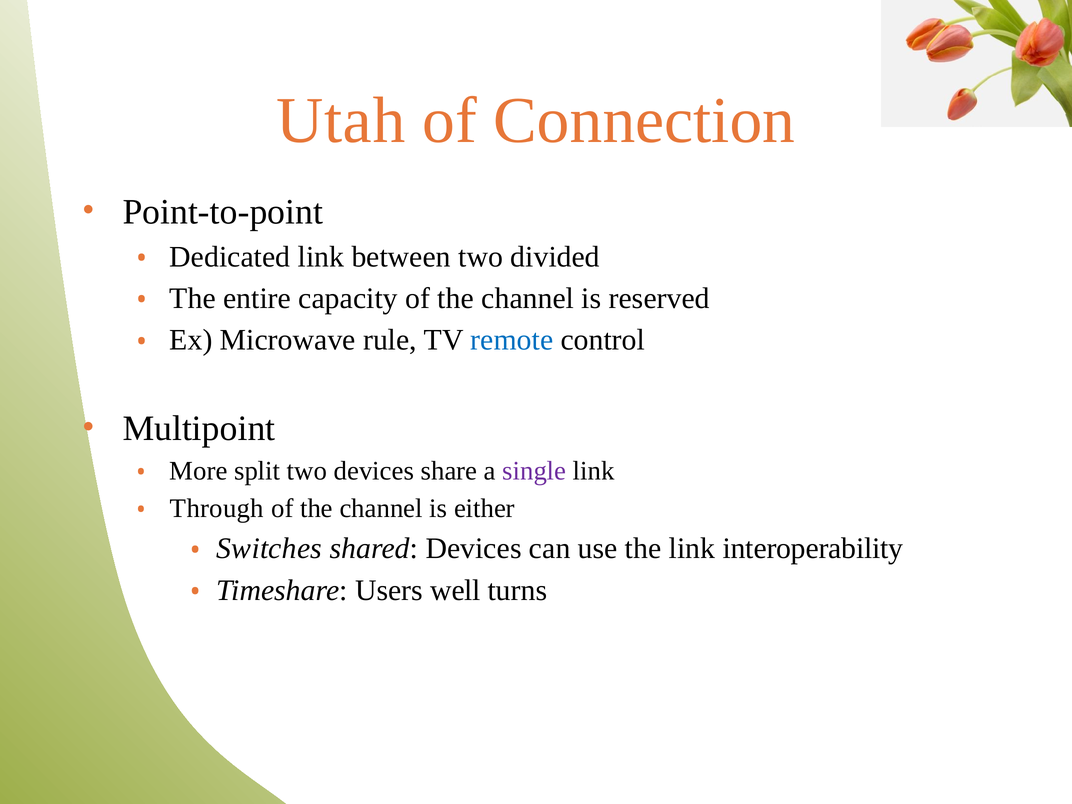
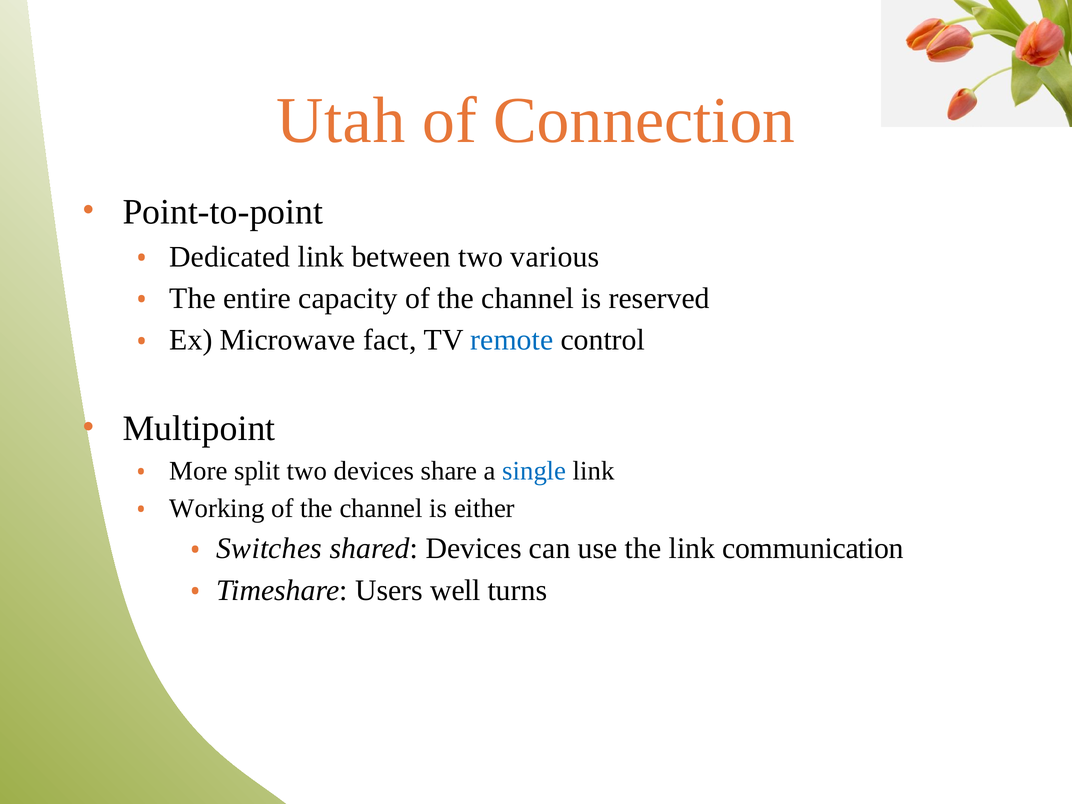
divided: divided -> various (555, 257)
rule: rule -> fact (390, 340)
single colour: purple -> blue (534, 471)
Through: Through -> Working (217, 508)
interoperability: interoperability -> communication (813, 549)
